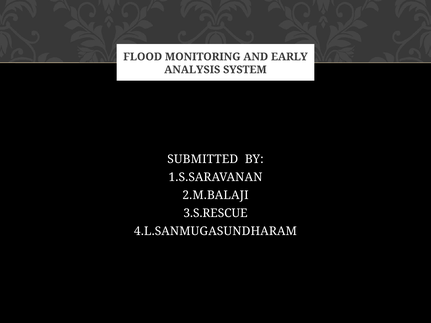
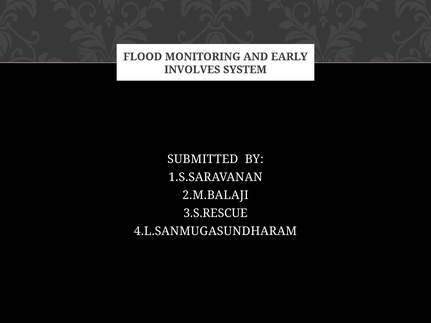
ANALYSIS: ANALYSIS -> INVOLVES (192, 70)
